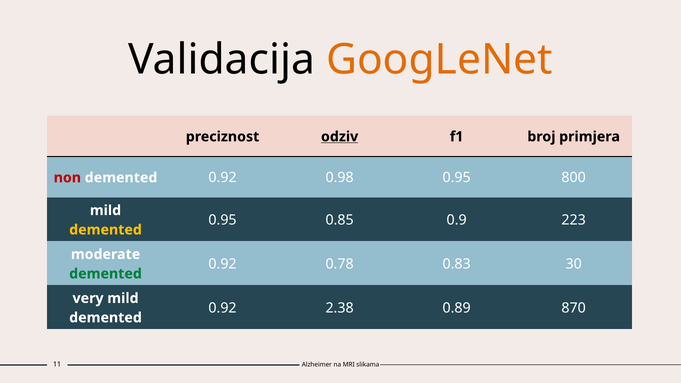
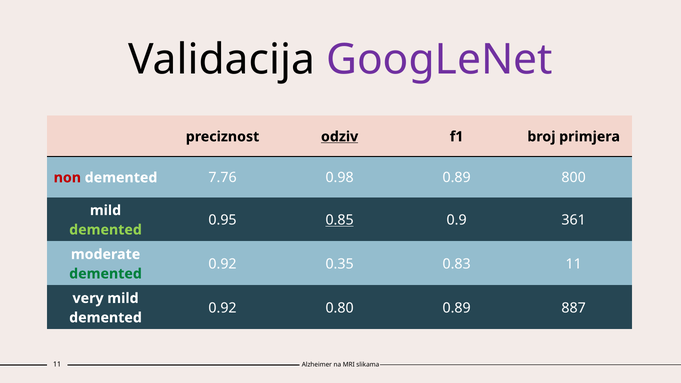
GoogLeNet colour: orange -> purple (439, 60)
0.92: 0.92 -> 7.76 (223, 178)
0.98 0.95: 0.95 -> 0.89 (457, 178)
0.85 underline: none -> present (340, 220)
223: 223 -> 361 (574, 220)
demented colour: yellow -> light green (106, 230)
0.78: 0.78 -> 0.35 (340, 264)
0.83 30: 30 -> 11 (574, 264)
2.38: 2.38 -> 0.80 (340, 308)
870: 870 -> 887 (574, 308)
